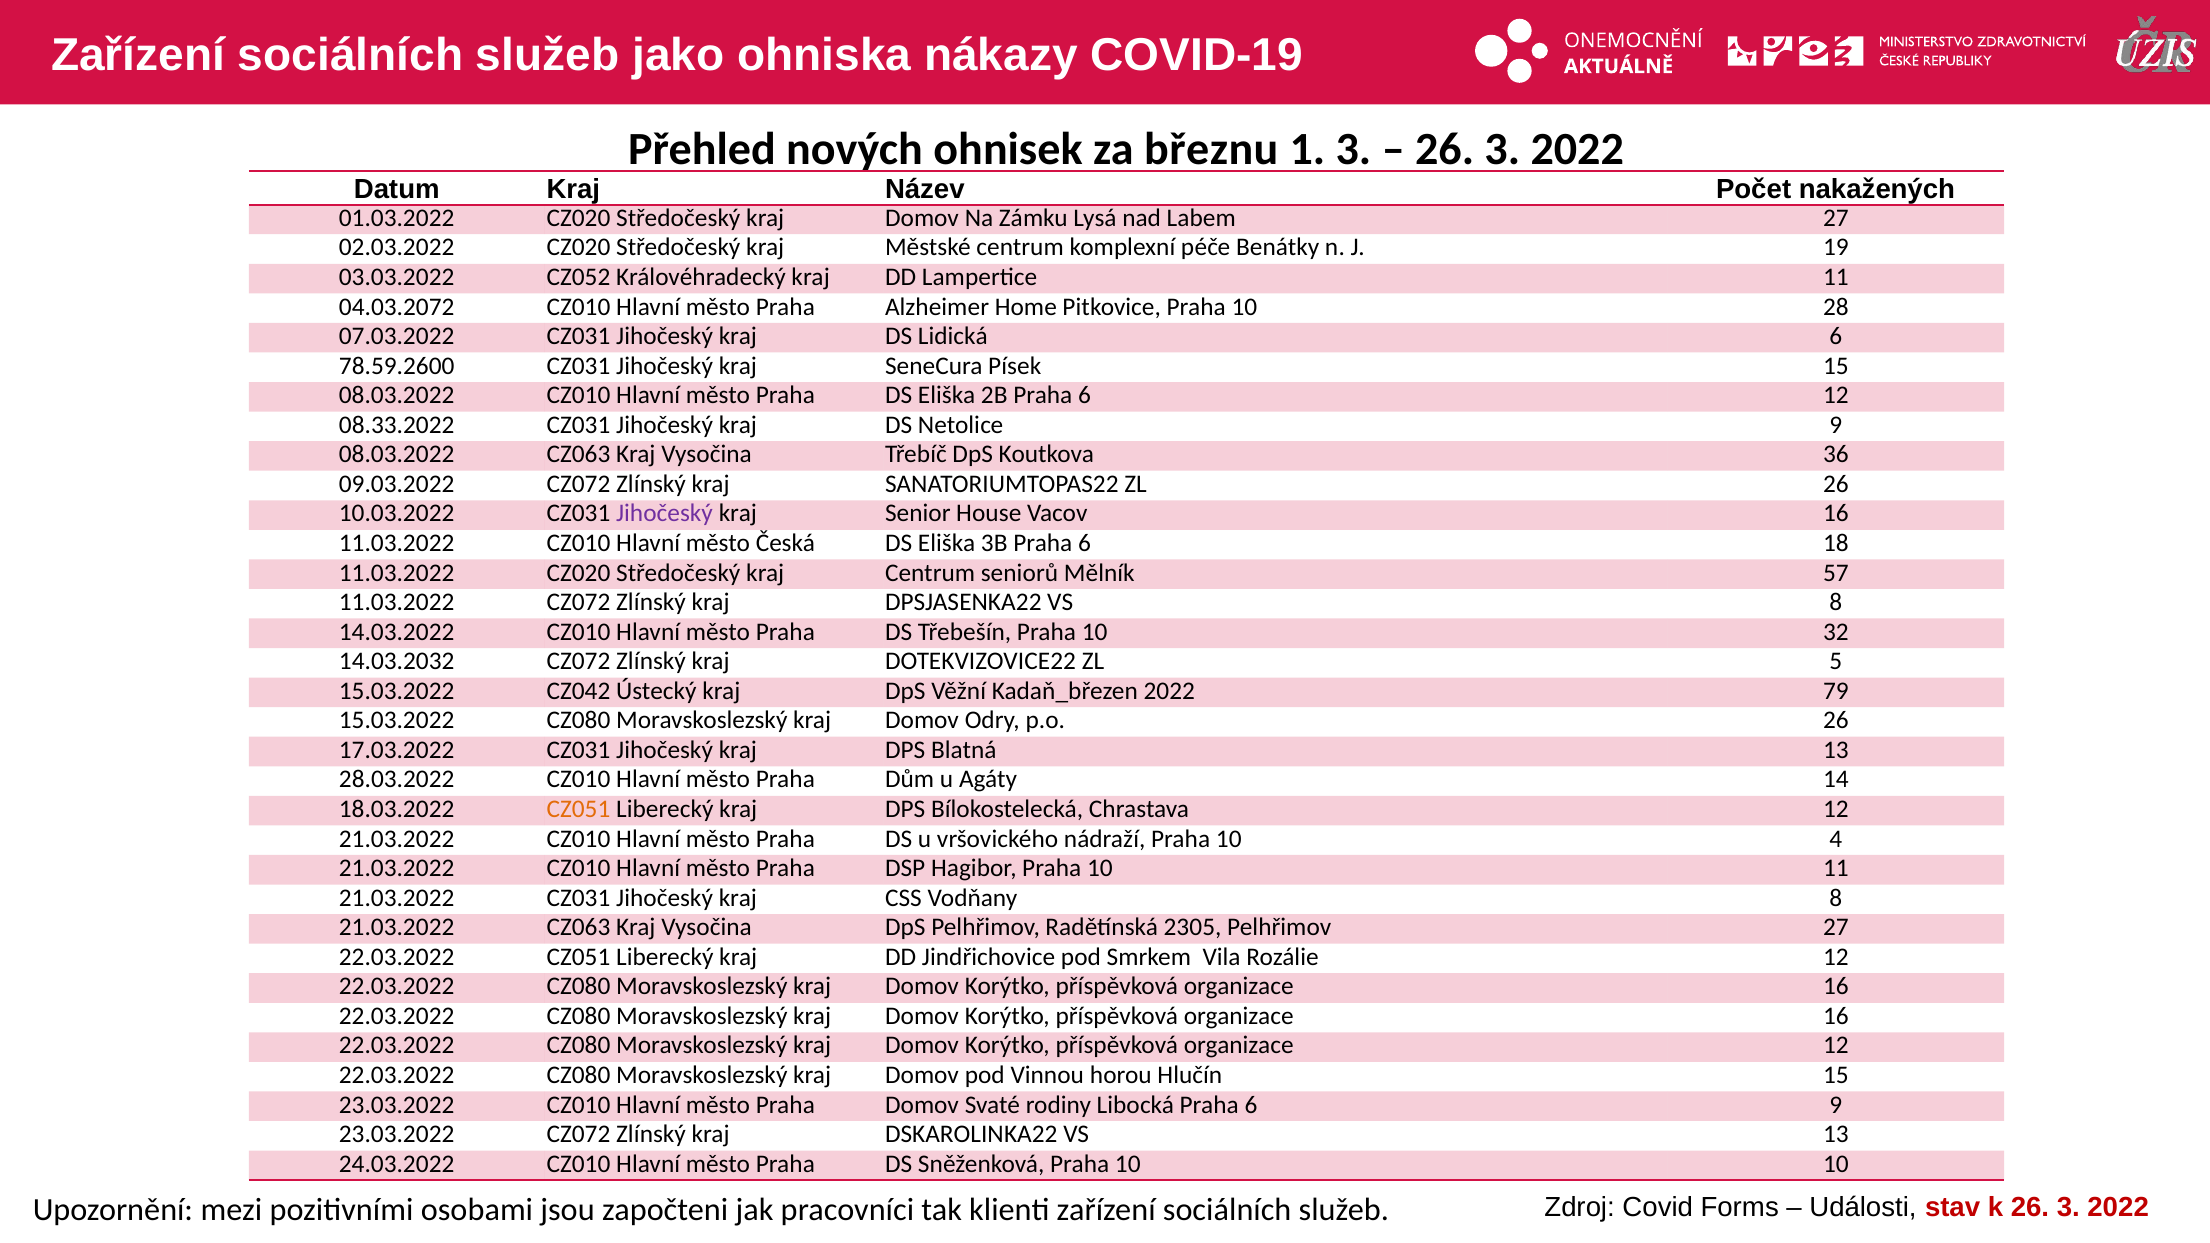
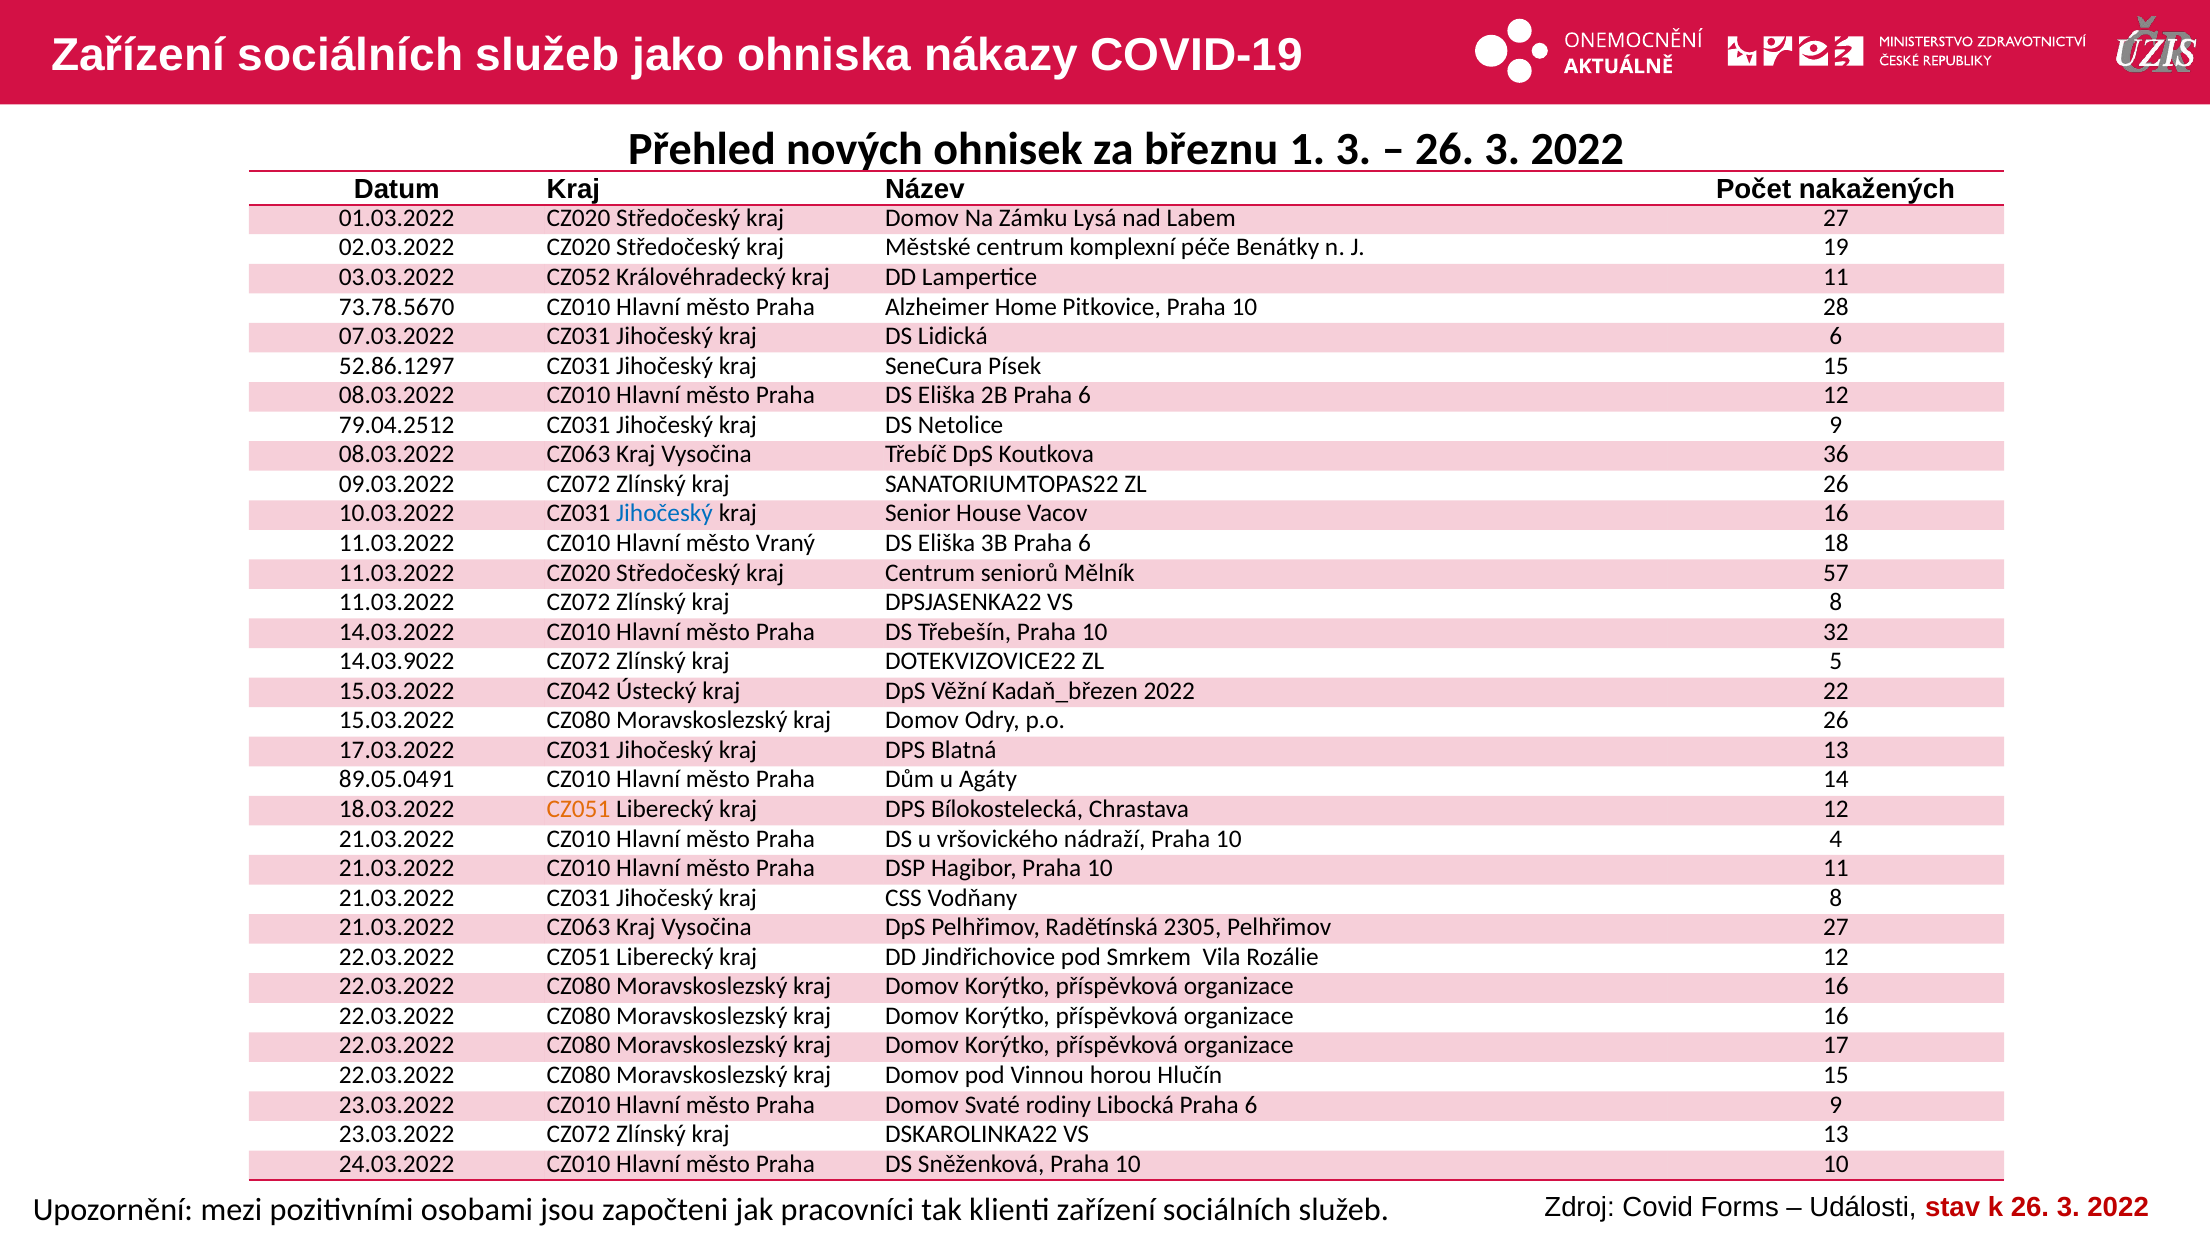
04.03.2072: 04.03.2072 -> 73.78.5670 (397, 307)
78.59.2600: 78.59.2600 -> 52.86.1297 (397, 366)
08.33.2022: 08.33.2022 -> 79.04.2512 (397, 425)
Jihočeský colour: purple -> blue (664, 514)
Česká: Česká -> Vraný (785, 543)
14.03.2032: 14.03.2032 -> 14.03.9022 (397, 661)
79: 79 -> 22 (1836, 691)
28.03.2022: 28.03.2022 -> 89.05.0491 (397, 780)
organizace 12: 12 -> 17 (1836, 1046)
